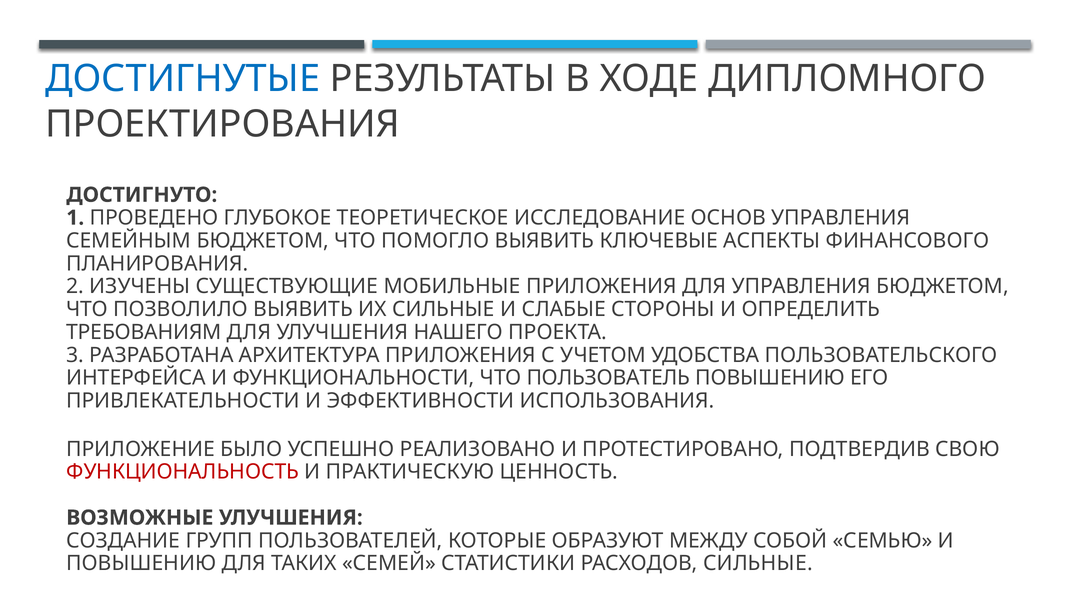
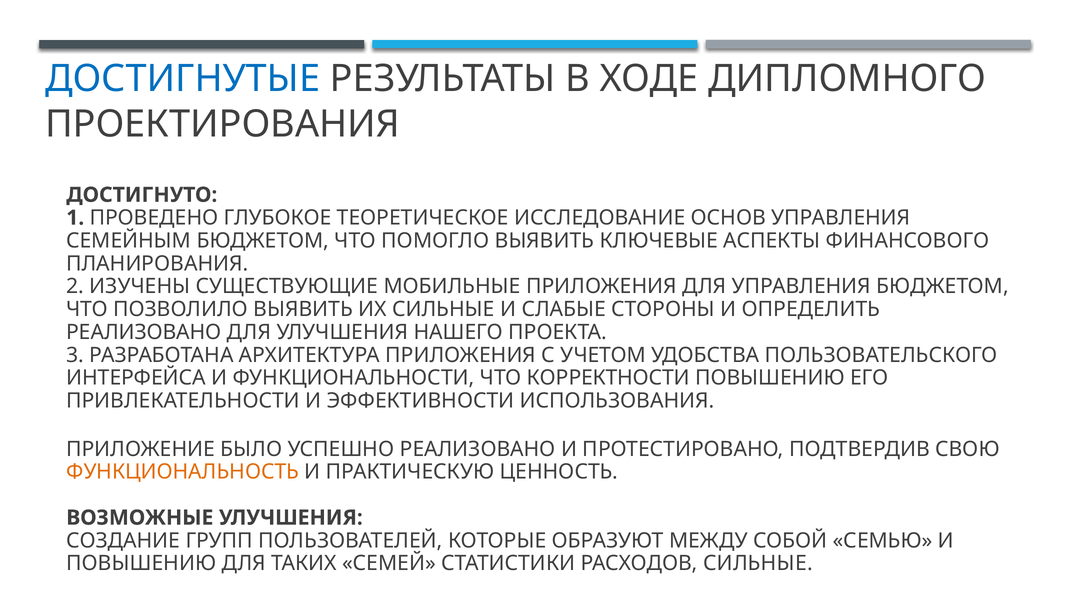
ТРЕБОВАНИЯМ: ТРЕБОВАНИЯМ -> РЕАЛИЗОВАНО (144, 332)
ПОЛЬЗОВАТЕЛЬ: ПОЛЬЗОВАТЕЛЬ -> КОРРЕКТНОСТИ (608, 378)
ФУНКЦИОНАЛЬНОСТЬ colour: red -> orange (183, 472)
